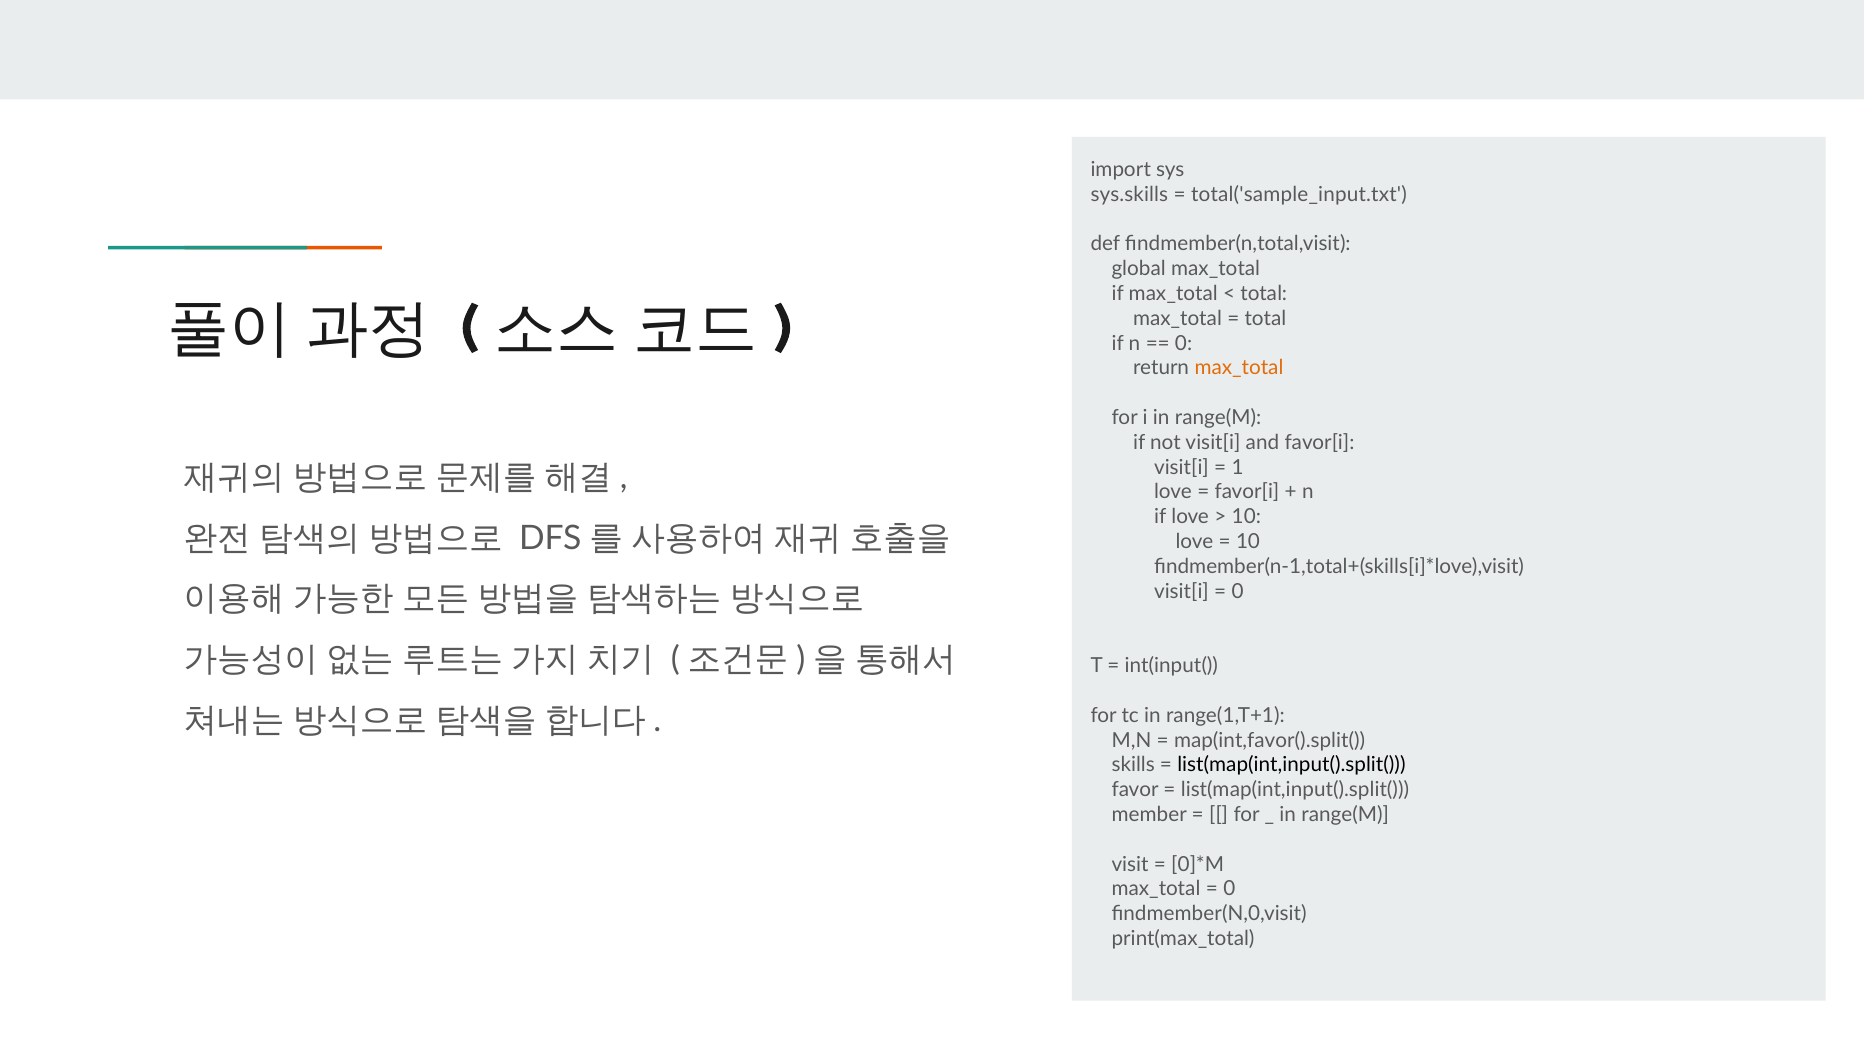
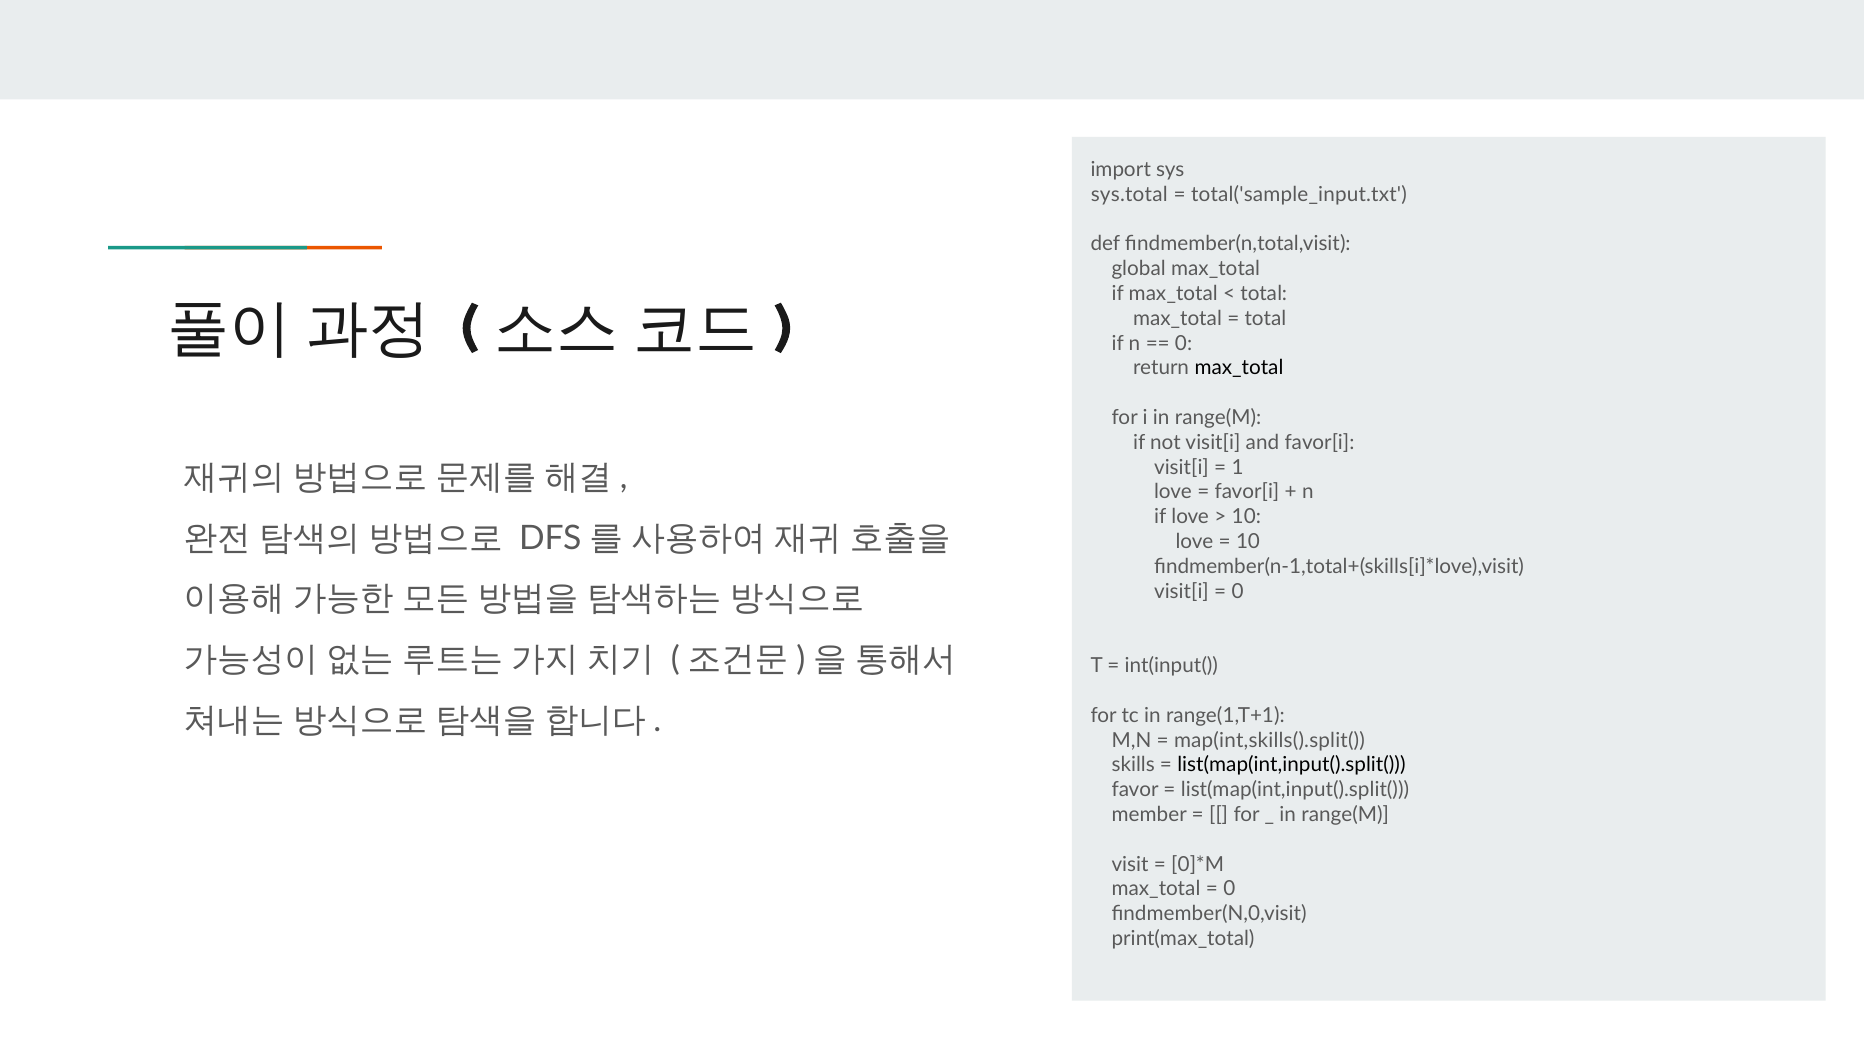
sys.skills: sys.skills -> sys.total (1129, 194)
max_total colour: orange -> black (1239, 368)
map(int,favor().split(: map(int,favor().split( -> map(int,skills().split( (1269, 740)
